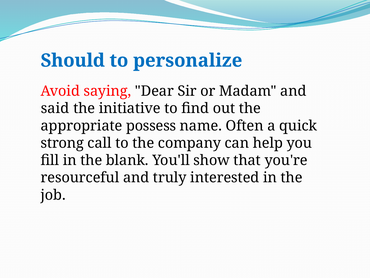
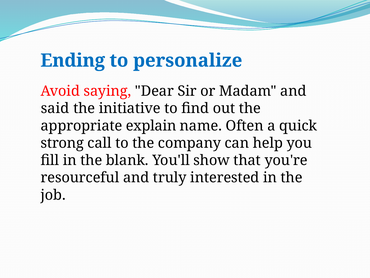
Should: Should -> Ending (73, 60)
possess: possess -> explain (151, 126)
